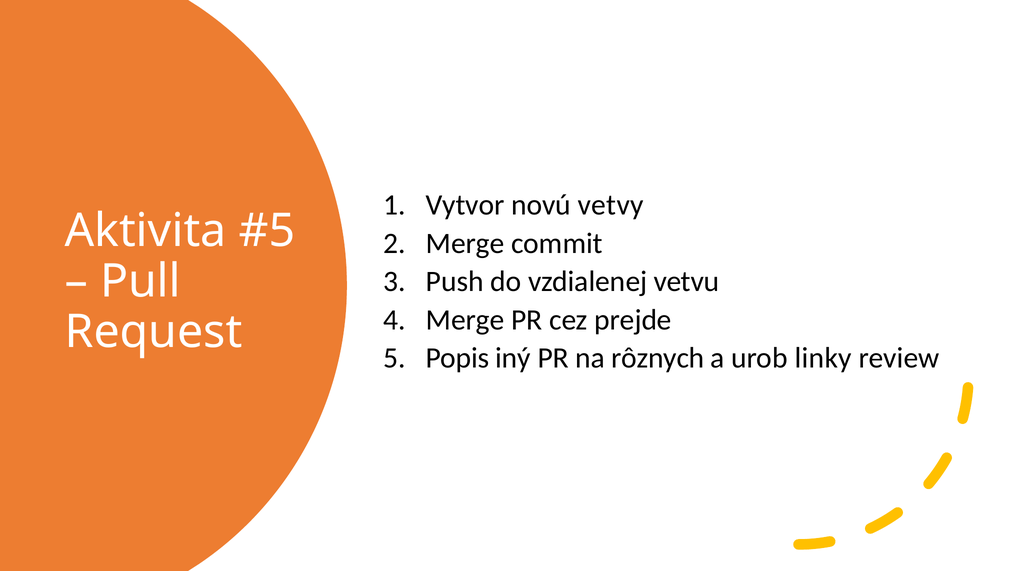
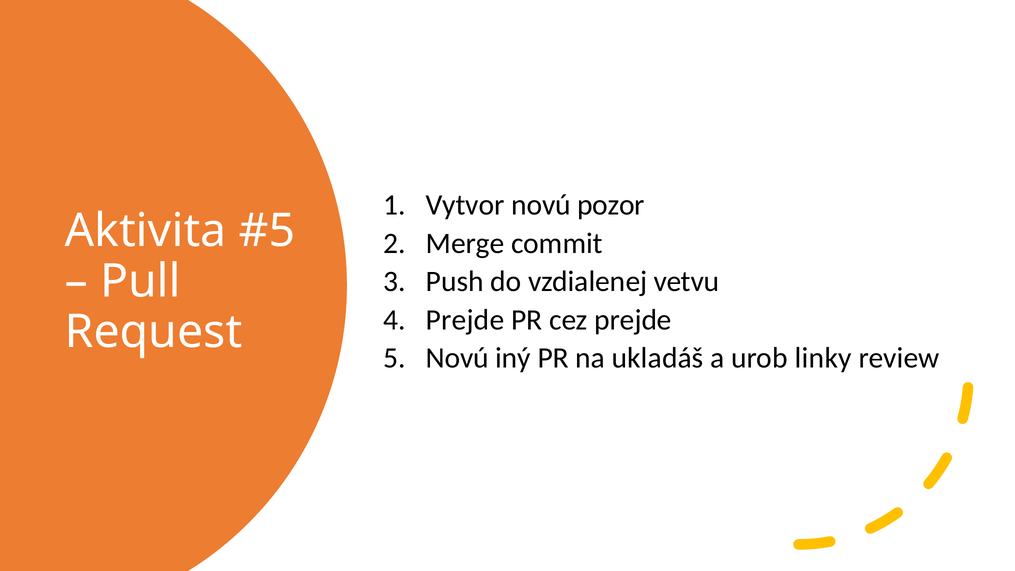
vetvy: vetvy -> pozor (611, 205)
Merge: Merge -> Prejde (465, 320)
5 Popis: Popis -> Novú (457, 358)
rôznych: rôznych -> ukladáš (658, 358)
